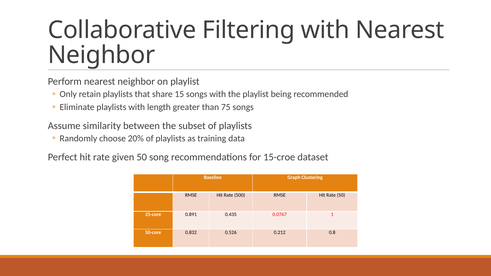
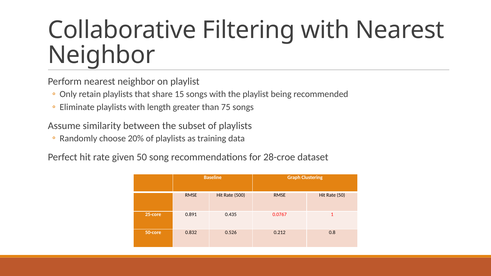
15-croe: 15-croe -> 28-croe (279, 157)
